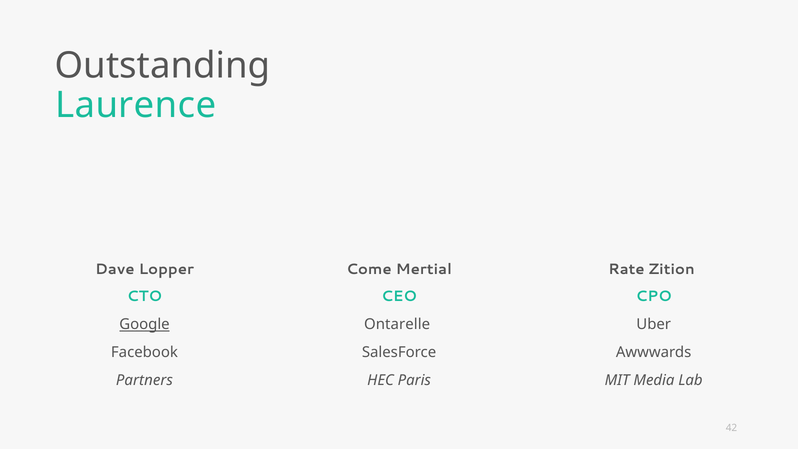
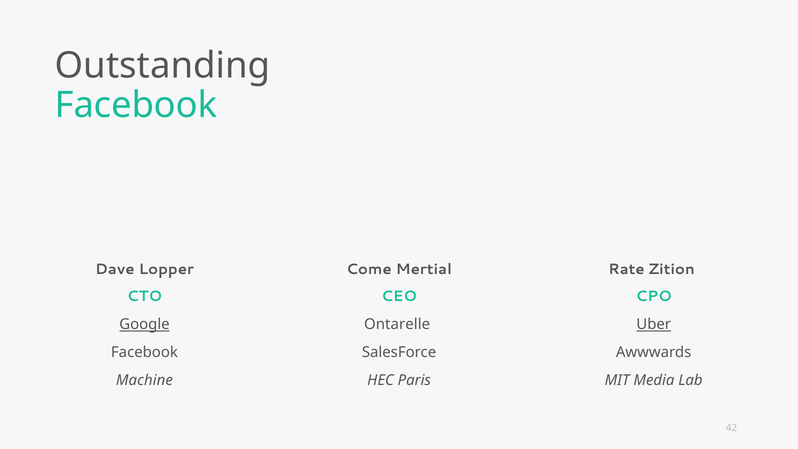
Laurence: Laurence -> Facebook (136, 105)
Uber underline: none -> present (654, 324)
Partners: Partners -> Machine (144, 380)
